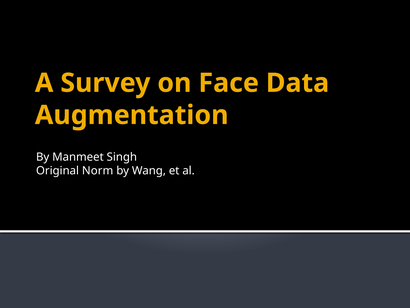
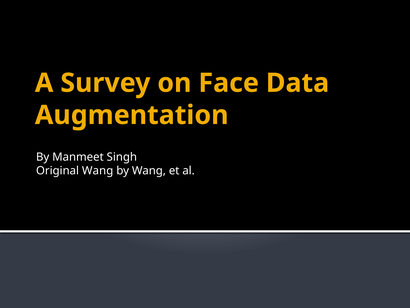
Original Norm: Norm -> Wang (98, 171)
